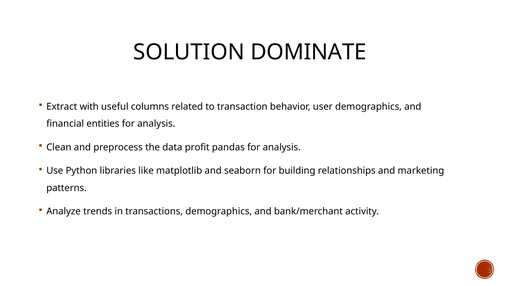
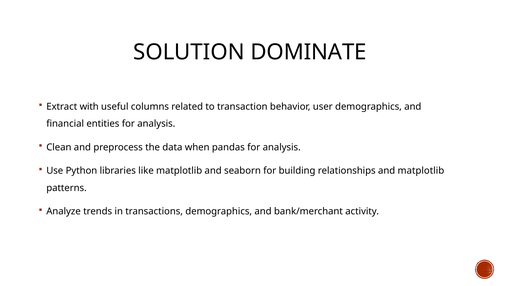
profit: profit -> when (197, 147)
and marketing: marketing -> matplotlib (421, 171)
